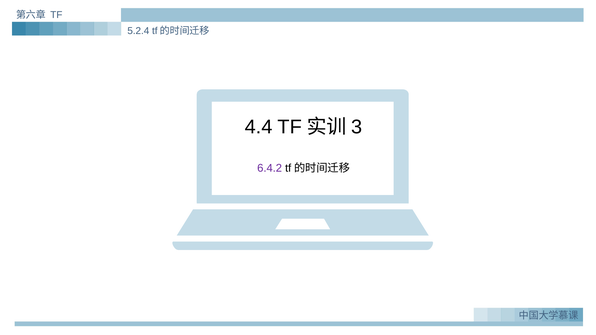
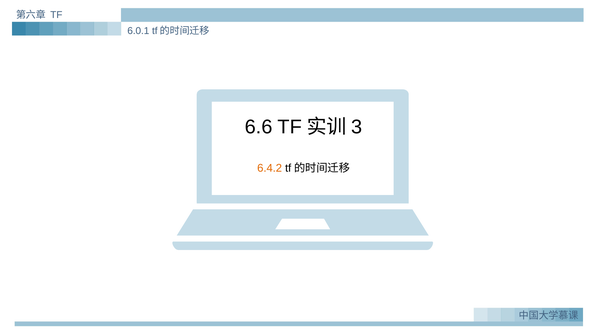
5.2.4: 5.2.4 -> 6.0.1 (138, 31)
4.4: 4.4 -> 6.6 (259, 127)
6.4.2 colour: purple -> orange (270, 168)
